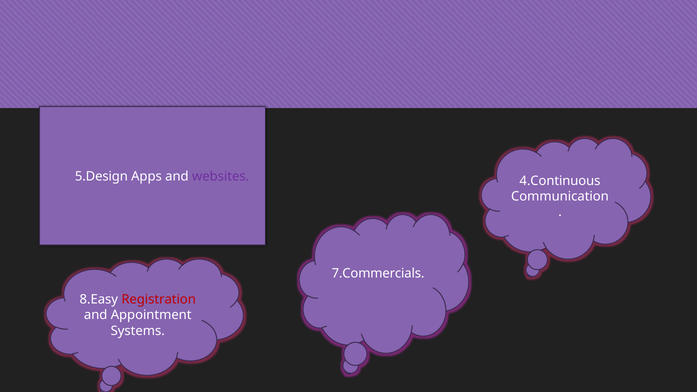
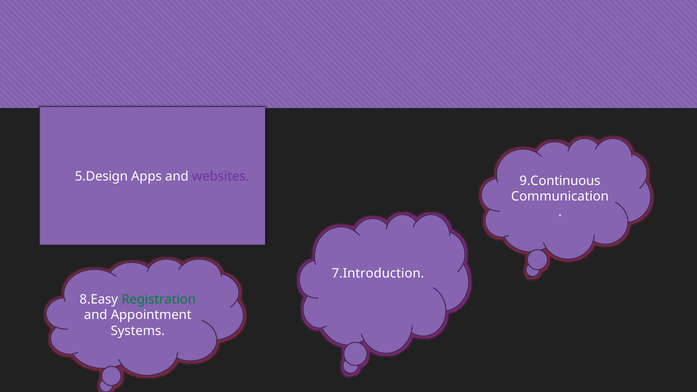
4.Continuous: 4.Continuous -> 9.Continuous (560, 181)
7.Commercials: 7.Commercials -> 7.Introduction (378, 273)
Registration colour: red -> green (159, 299)
